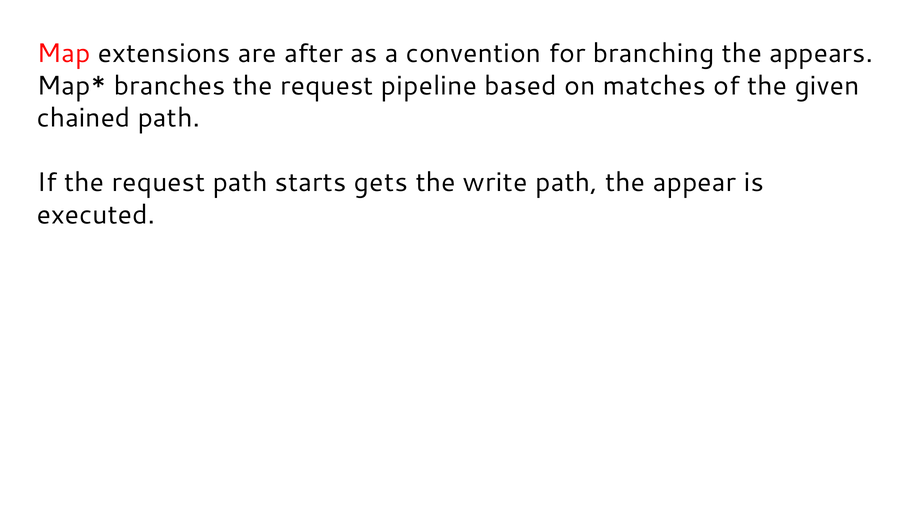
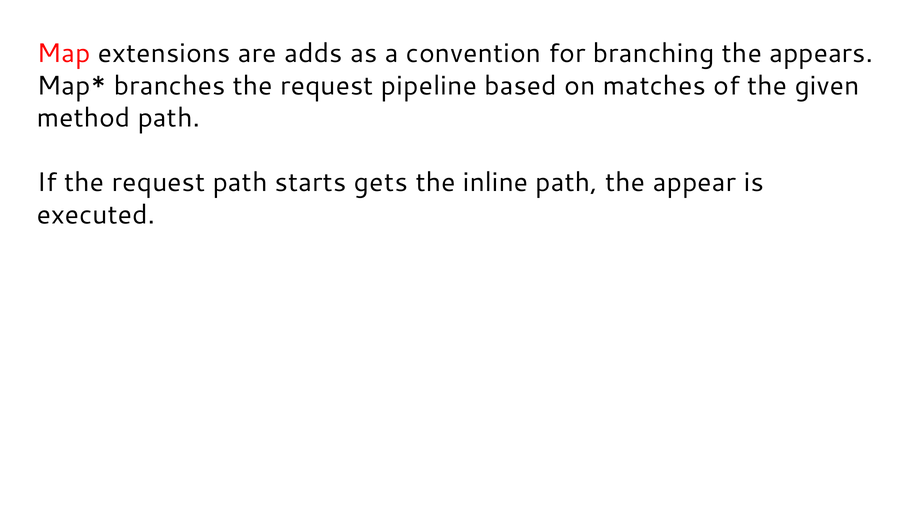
after: after -> adds (313, 53)
chained: chained -> method (84, 118)
write: write -> inline (496, 182)
